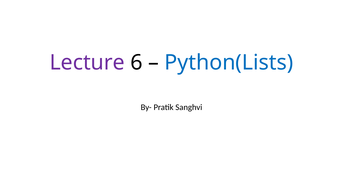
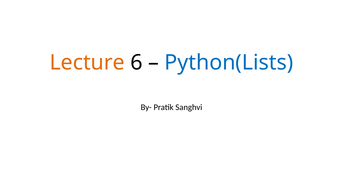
Lecture colour: purple -> orange (87, 63)
